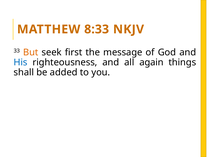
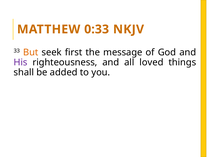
8:33: 8:33 -> 0:33 (97, 29)
His colour: blue -> purple (21, 63)
again: again -> loved (151, 63)
